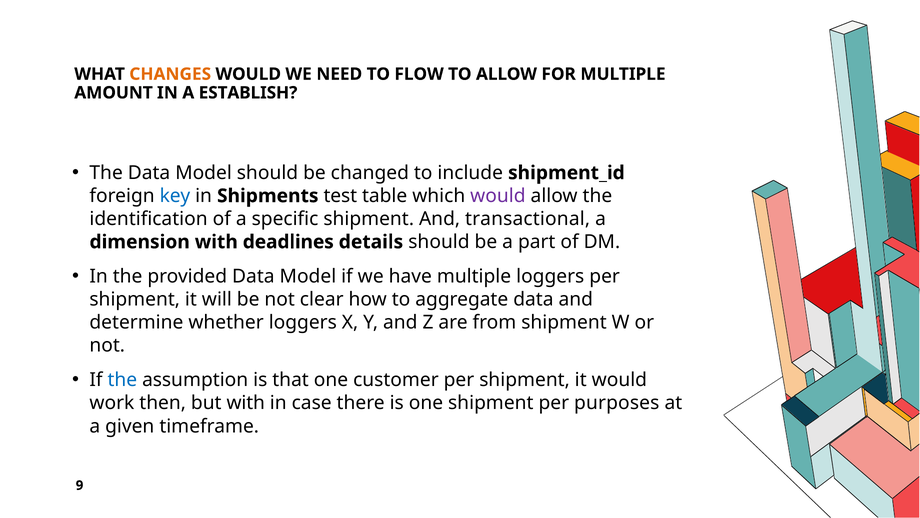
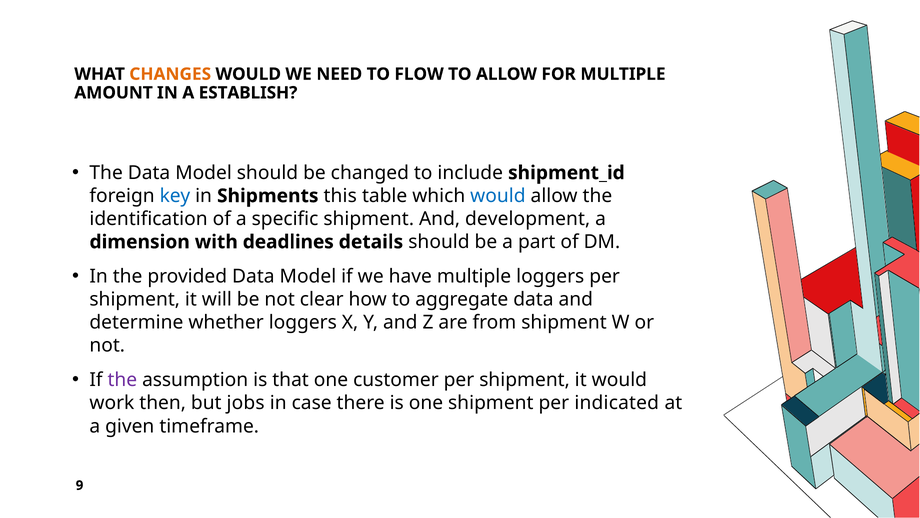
test: test -> this (340, 196)
would colour: purple -> blue (498, 196)
transactional: transactional -> development (528, 219)
the colour: blue -> purple (122, 380)
but with: with -> jobs (246, 403)
purposes: purposes -> indicated (617, 403)
